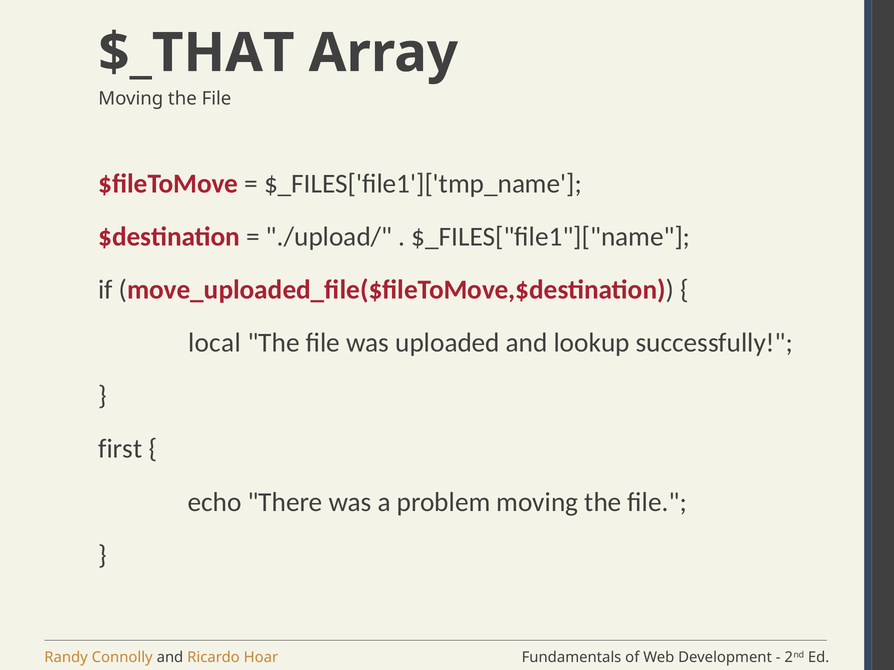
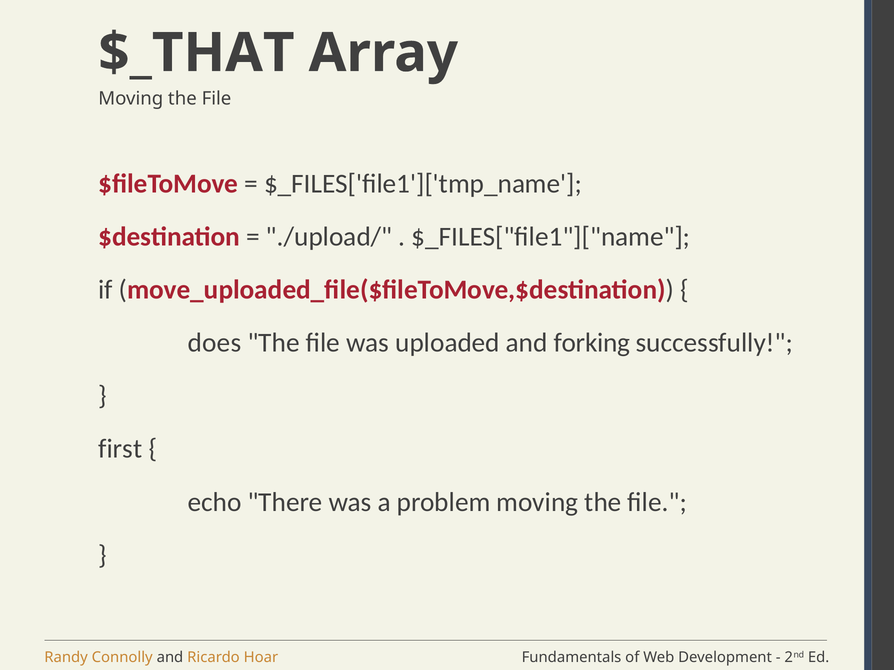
local: local -> does (215, 343)
lookup: lookup -> forking (592, 343)
